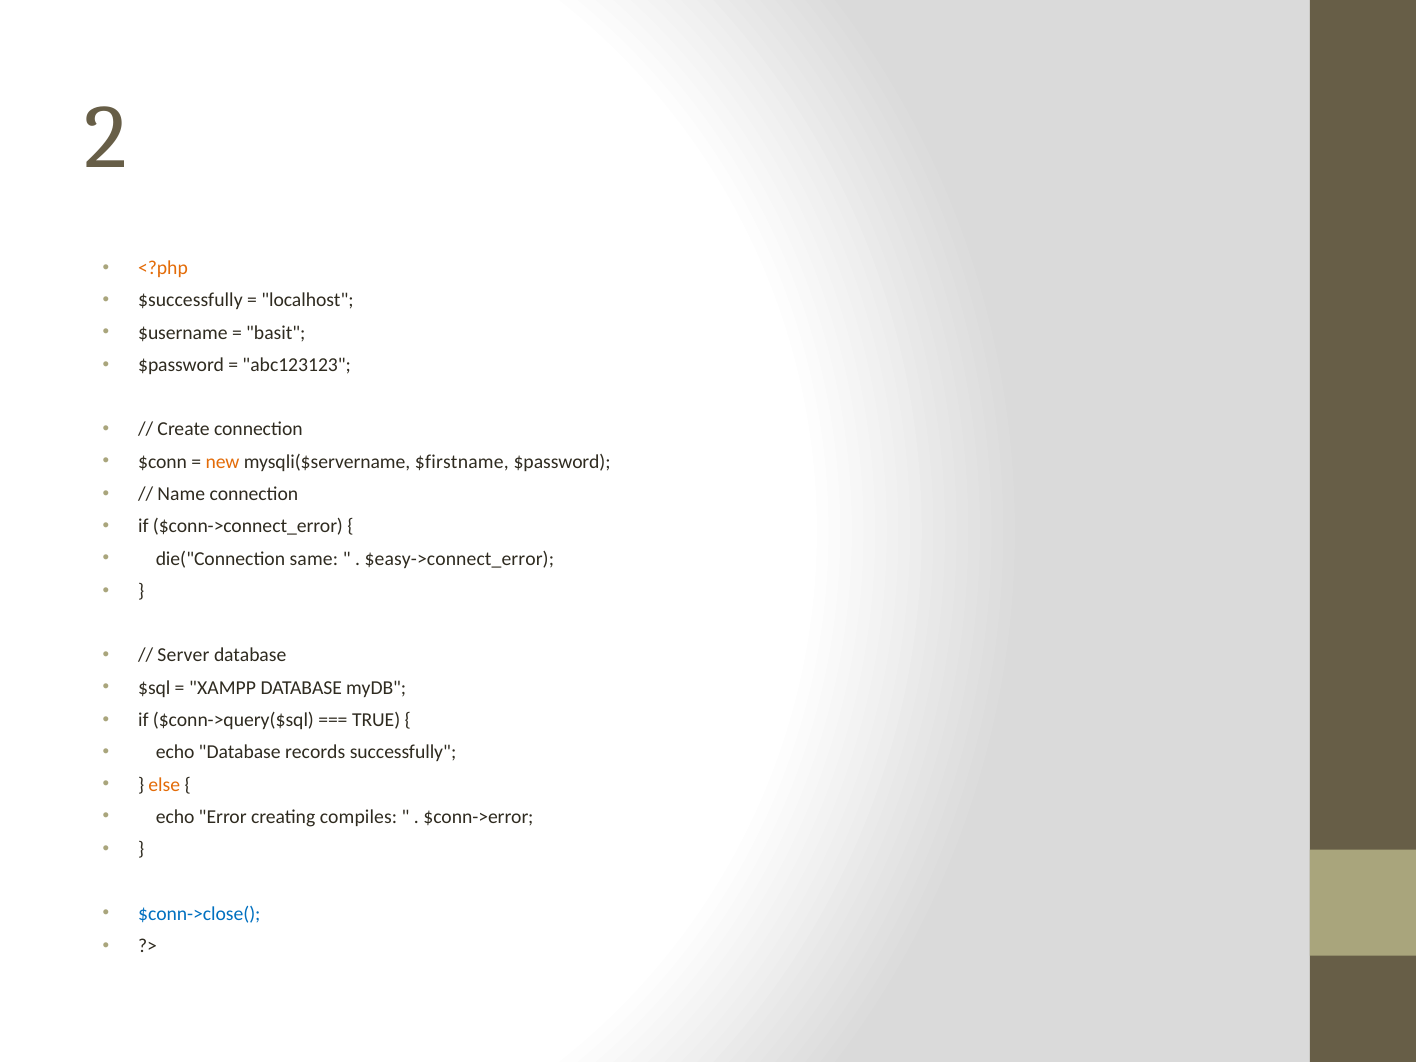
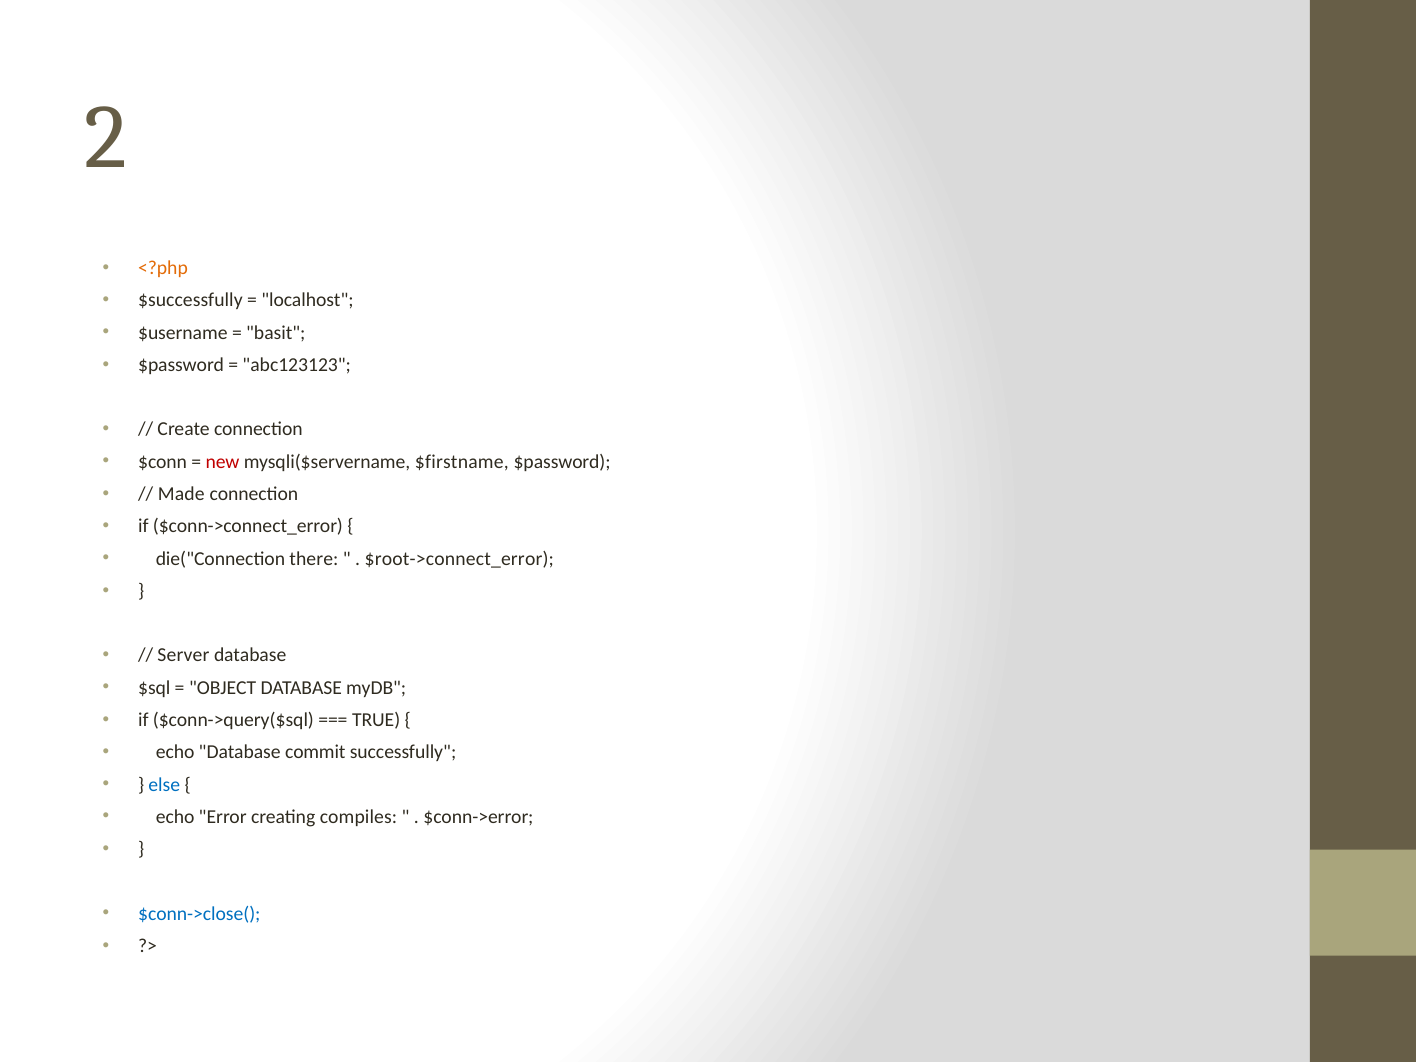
new colour: orange -> red (223, 462)
Name: Name -> Made (181, 494)
same: same -> there (314, 559)
$easy->connect_error: $easy->connect_error -> $root->connect_error (459, 559)
XAMPP: XAMPP -> OBJECT (223, 688)
records: records -> commit (315, 752)
else colour: orange -> blue (164, 785)
